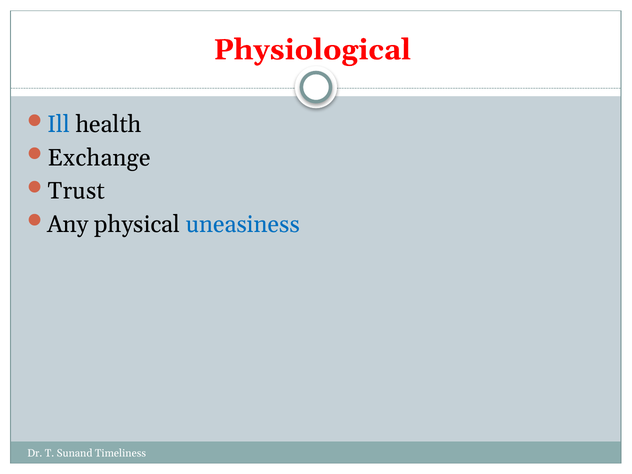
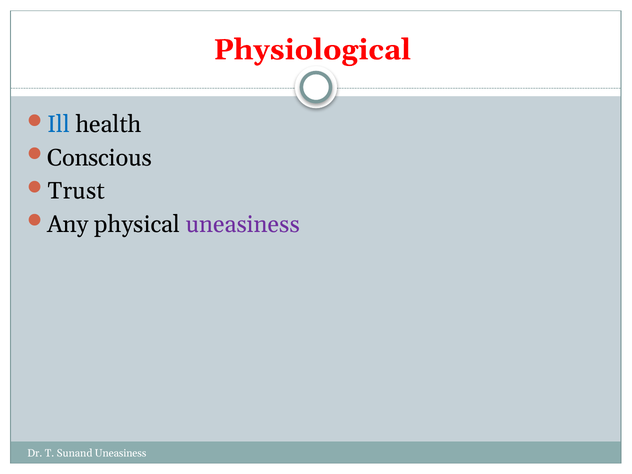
Exchange: Exchange -> Conscious (99, 158)
uneasiness colour: blue -> purple (243, 224)
Sunand Timeliness: Timeliness -> Uneasiness (121, 453)
